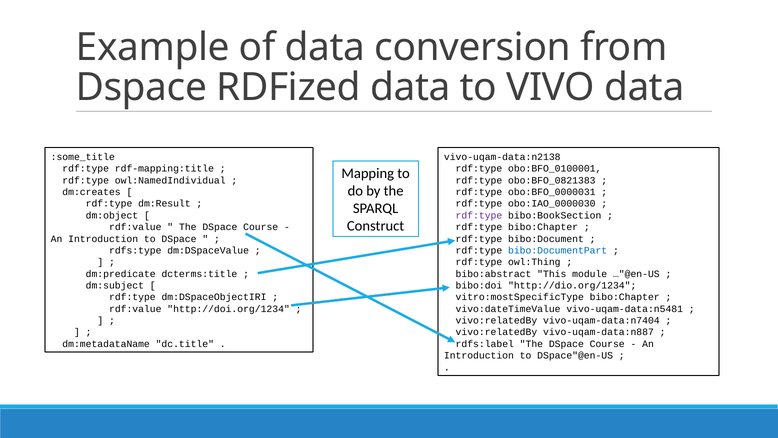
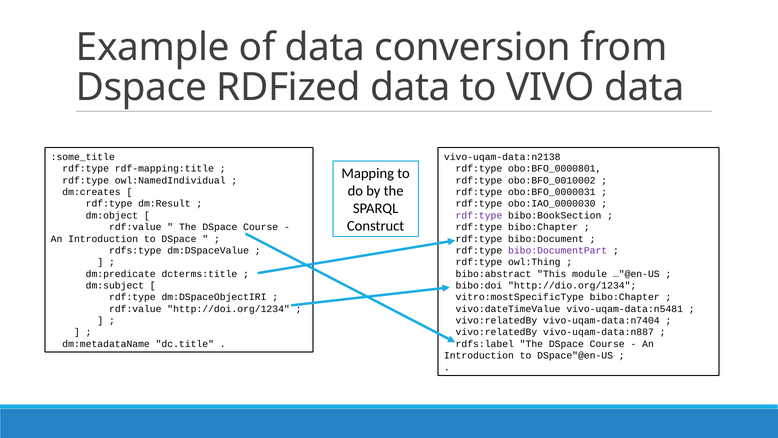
obo:BFO_0100001: obo:BFO_0100001 -> obo:BFO_0000801 (555, 169)
obo:BFO_0821383: obo:BFO_0821383 -> obo:BFO_0010002 (552, 180)
bibo:DocumentPart colour: blue -> purple (558, 250)
